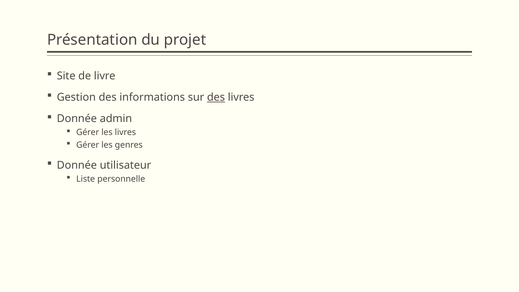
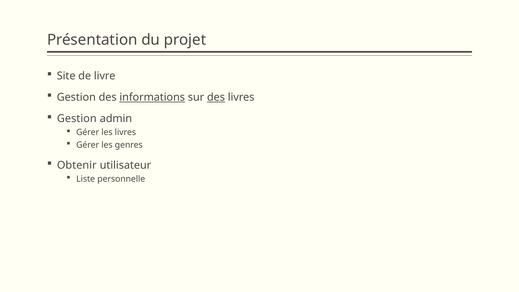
informations underline: none -> present (152, 97)
Donnée: Donnée -> Gestion (77, 119)
Donnée: Donnée -> Obtenir (77, 165)
